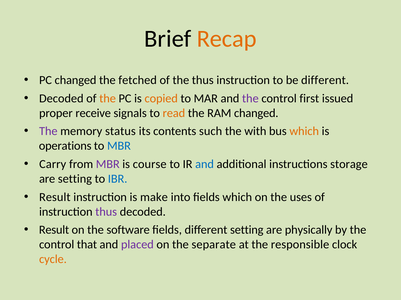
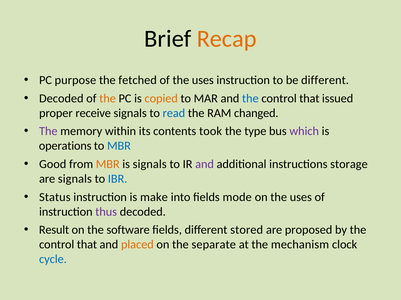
PC changed: changed -> purpose (75, 80)
of the thus: thus -> uses (203, 80)
the colour: purple -> blue (250, 99)
first: first -> that (309, 99)
read colour: orange -> blue (174, 113)
status: status -> within (121, 132)
such: such -> took (211, 132)
with: with -> type (255, 132)
which colour: orange -> purple (304, 132)
Carry: Carry -> Good (53, 165)
MBR colour: purple -> orange (108, 165)
is course: course -> signals (150, 165)
and colour: blue -> purple (205, 165)
are setting: setting -> signals (75, 179)
Result: Result -> Status (55, 198)
fields which: which -> mode (237, 198)
different setting: setting -> stored (247, 231)
physically: physically -> proposed (309, 231)
placed colour: purple -> orange (137, 245)
responsible: responsible -> mechanism (300, 245)
cycle colour: orange -> blue (53, 260)
